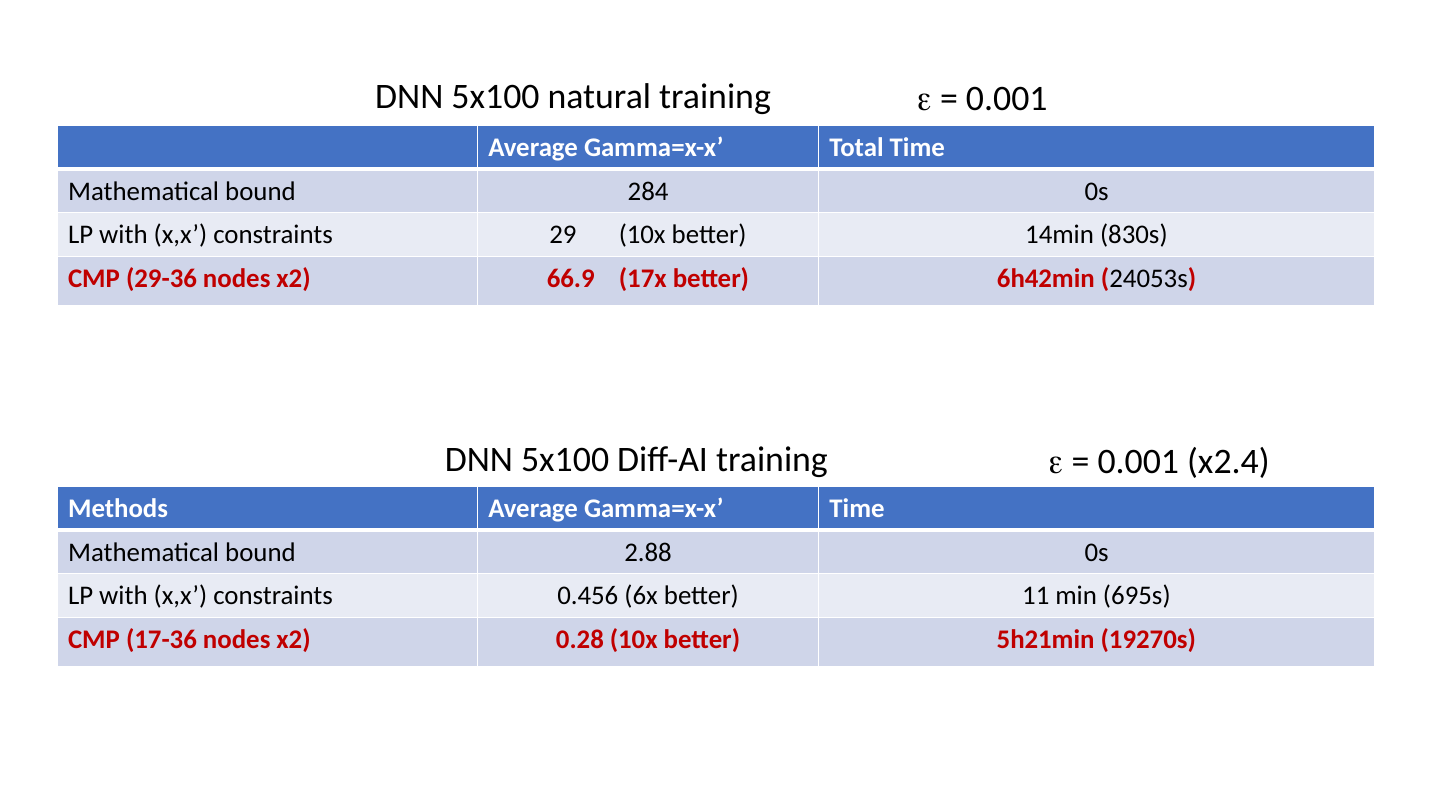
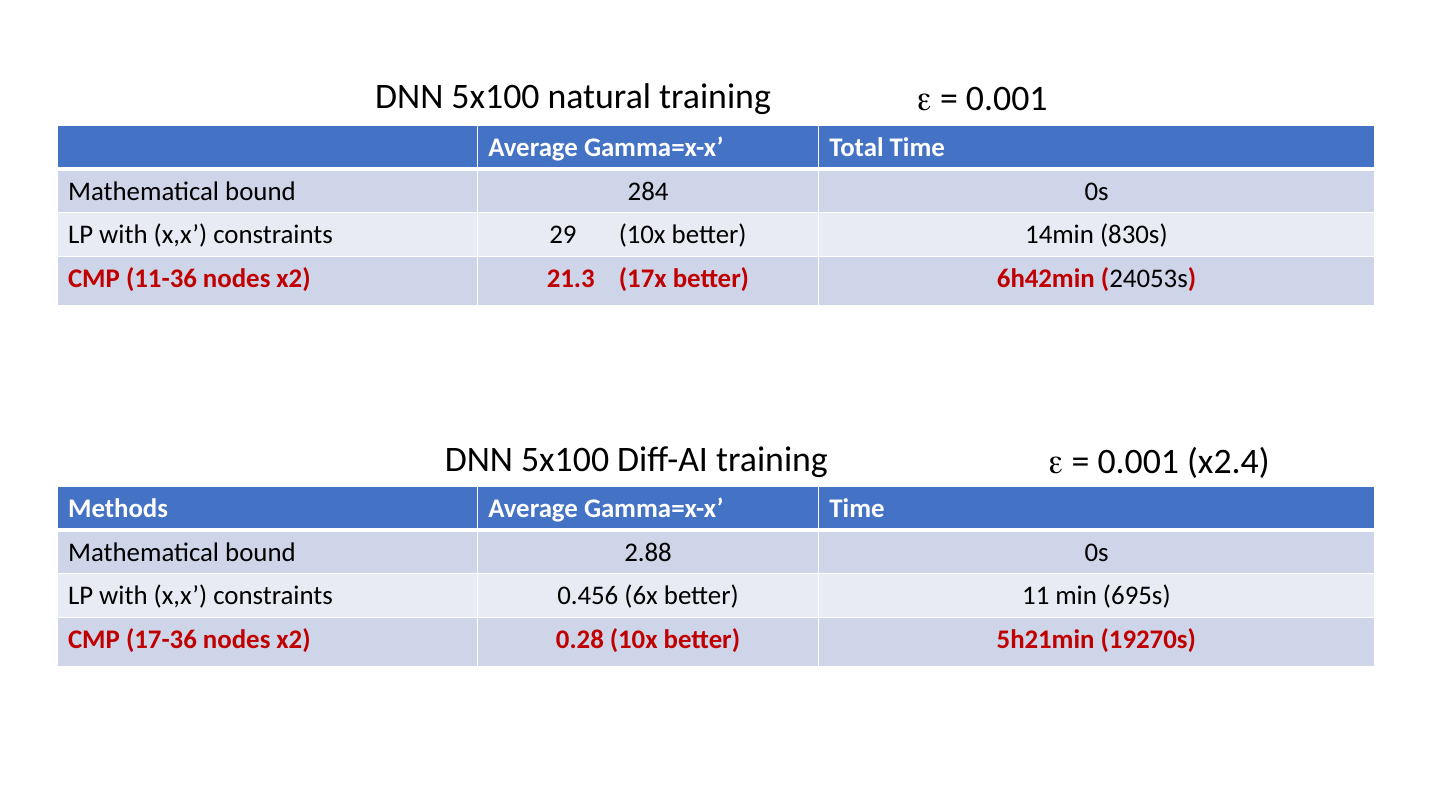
29-36: 29-36 -> 11-36 (161, 278)
66.9: 66.9 -> 21.3 (571, 278)
